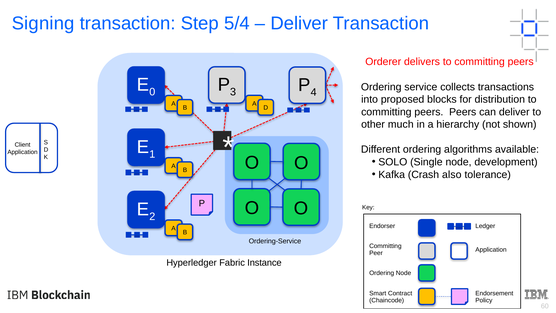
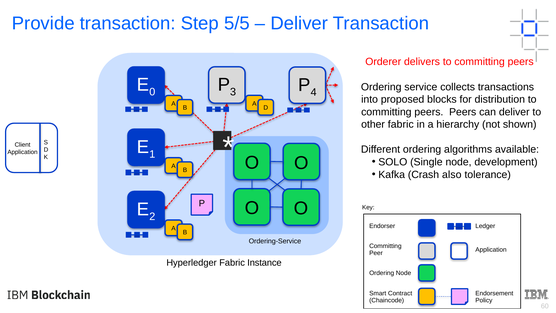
Signing: Signing -> Provide (43, 23)
5/4: 5/4 -> 5/5 (237, 23)
other much: much -> fabric (401, 124)
